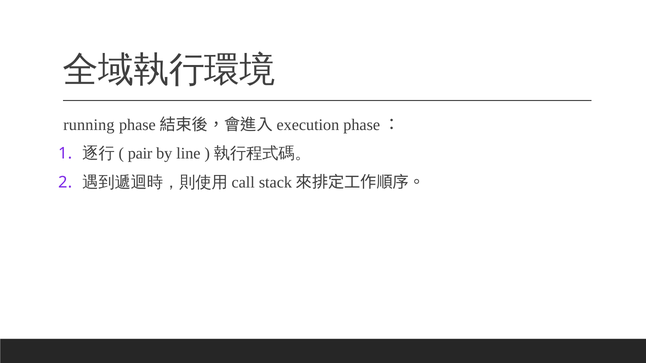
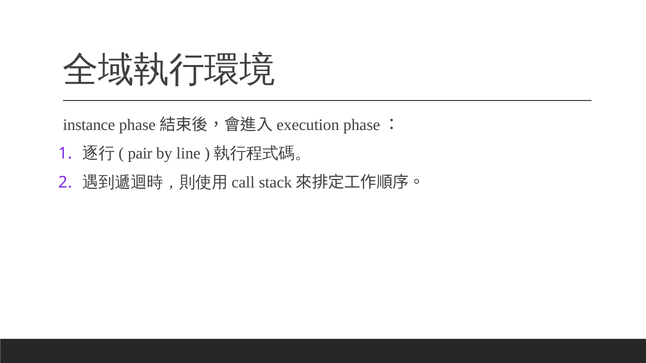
running: running -> instance (89, 125)
